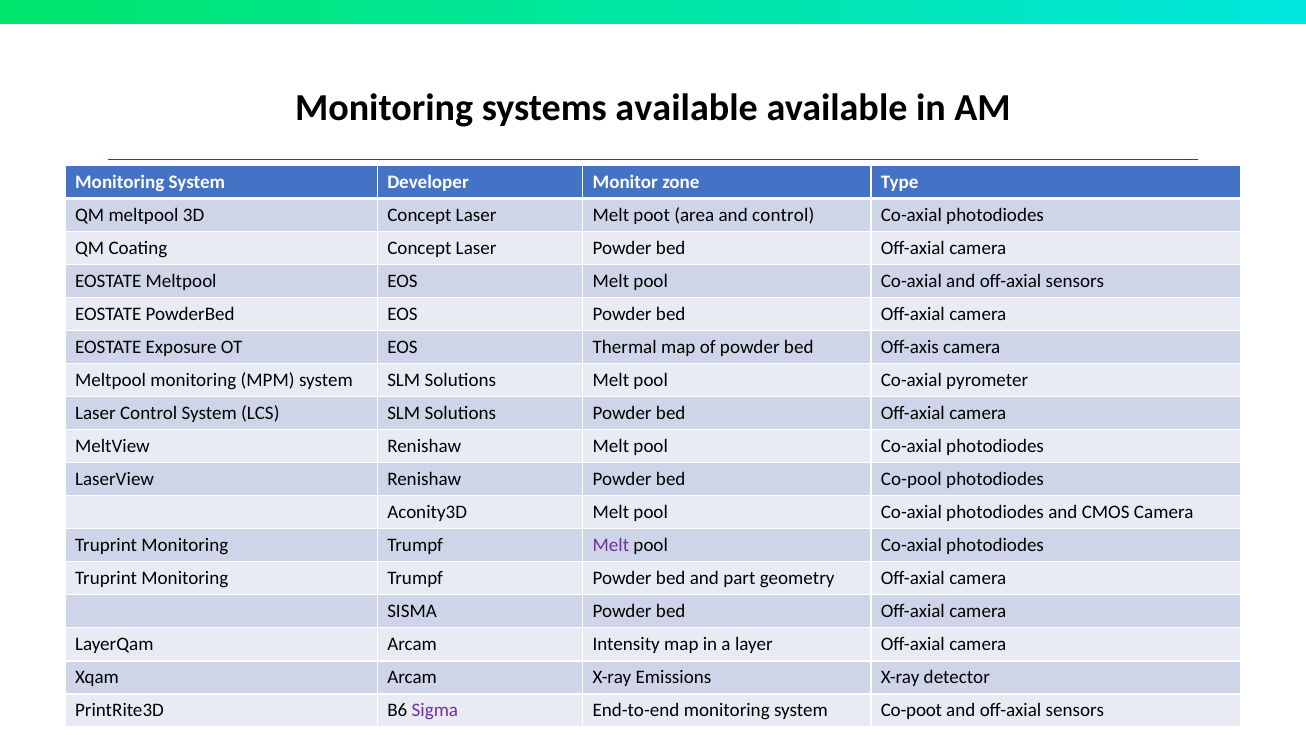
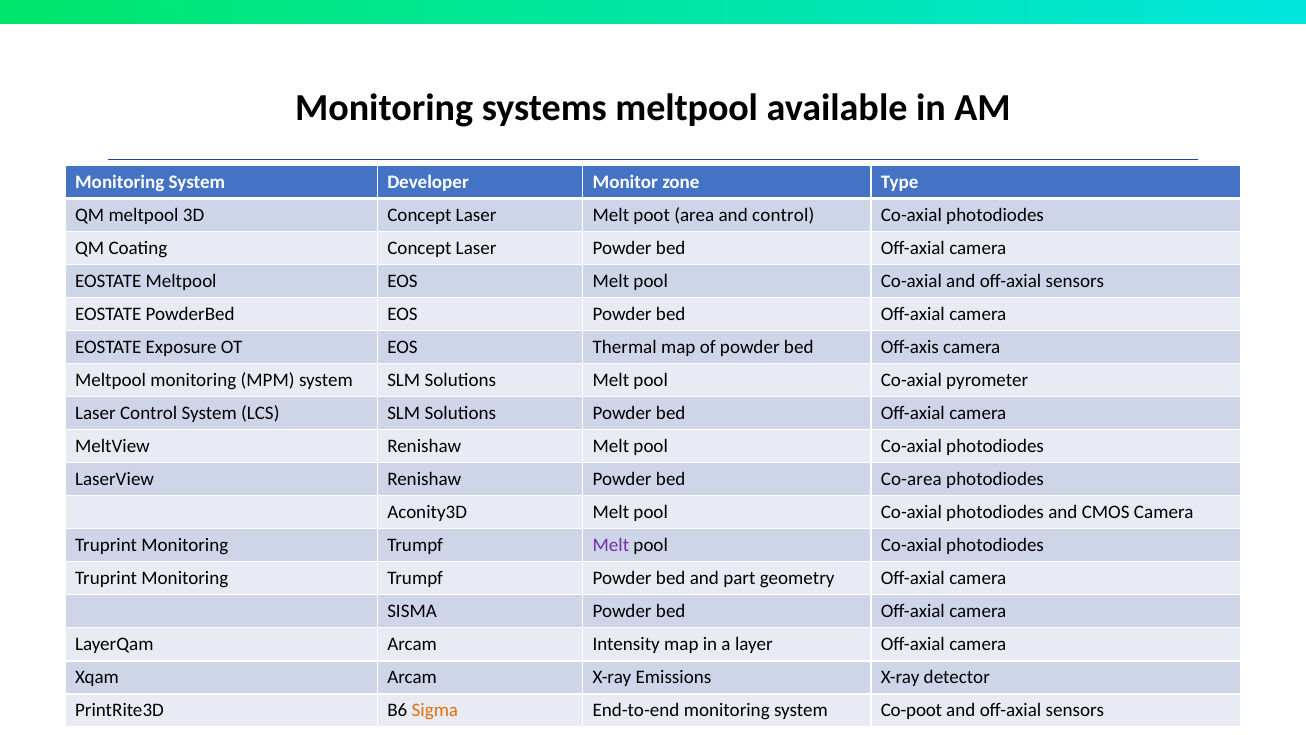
systems available: available -> meltpool (687, 108)
Co-pool: Co-pool -> Co-area (911, 479)
Sigma colour: purple -> orange (435, 710)
